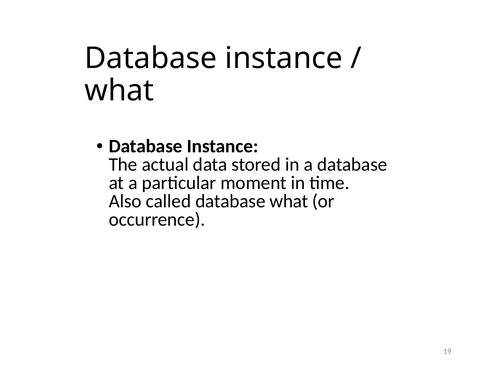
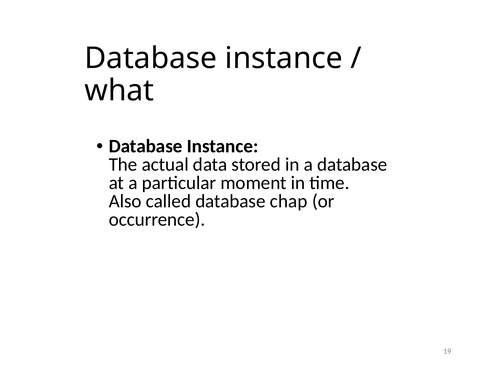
database what: what -> chap (289, 201)
